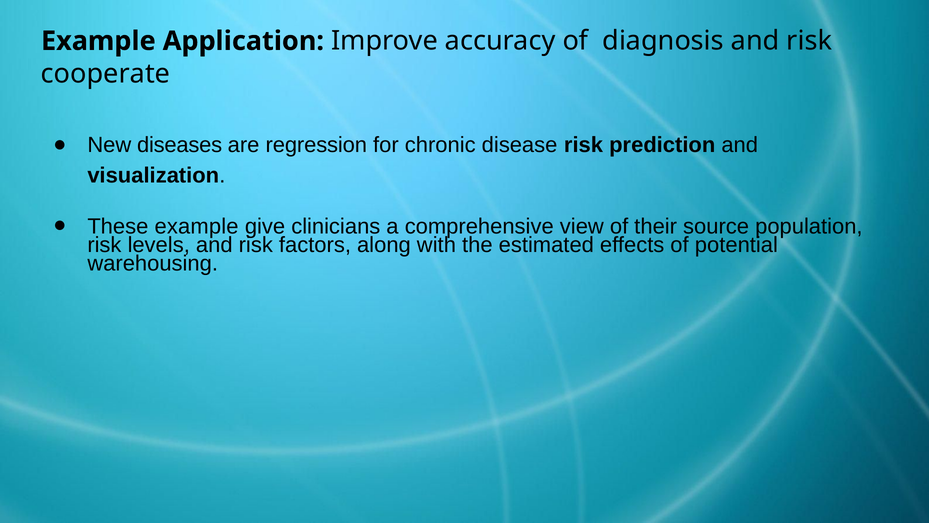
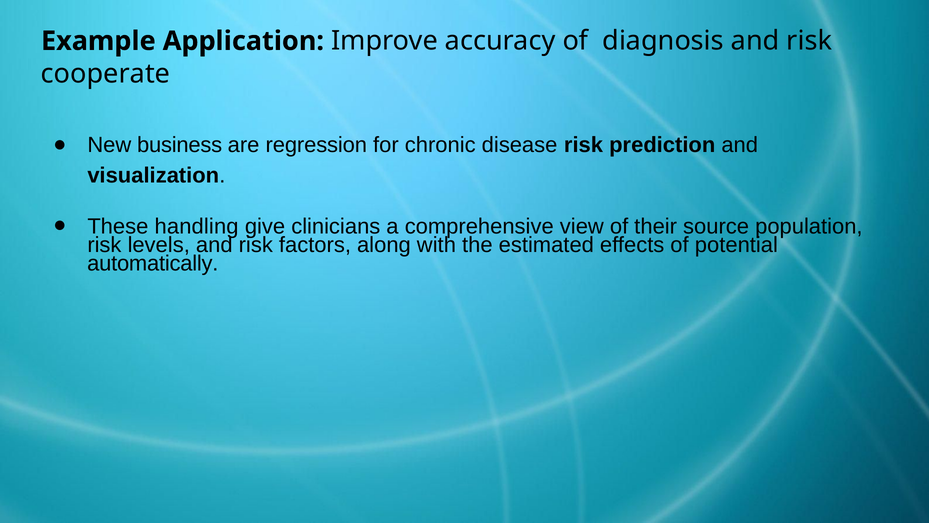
diseases: diseases -> business (180, 145)
These example: example -> handling (197, 226)
warehousing: warehousing -> automatically (153, 263)
